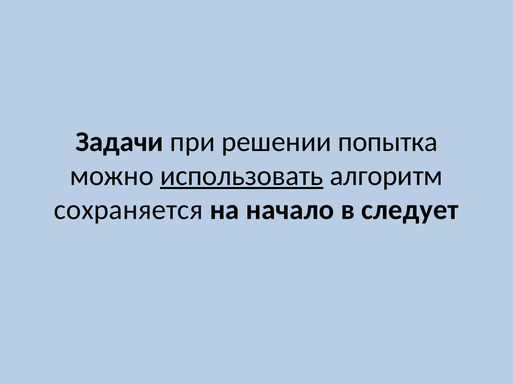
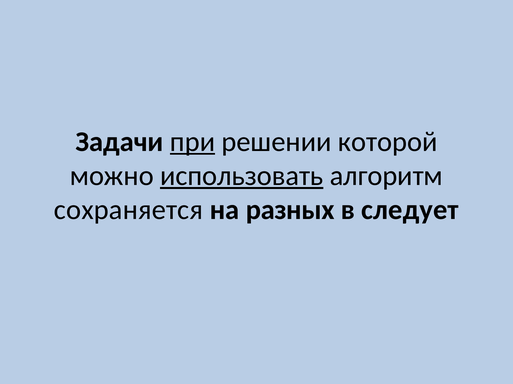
при underline: none -> present (193, 142)
попытка: попытка -> которой (388, 142)
начало: начало -> разных (290, 210)
